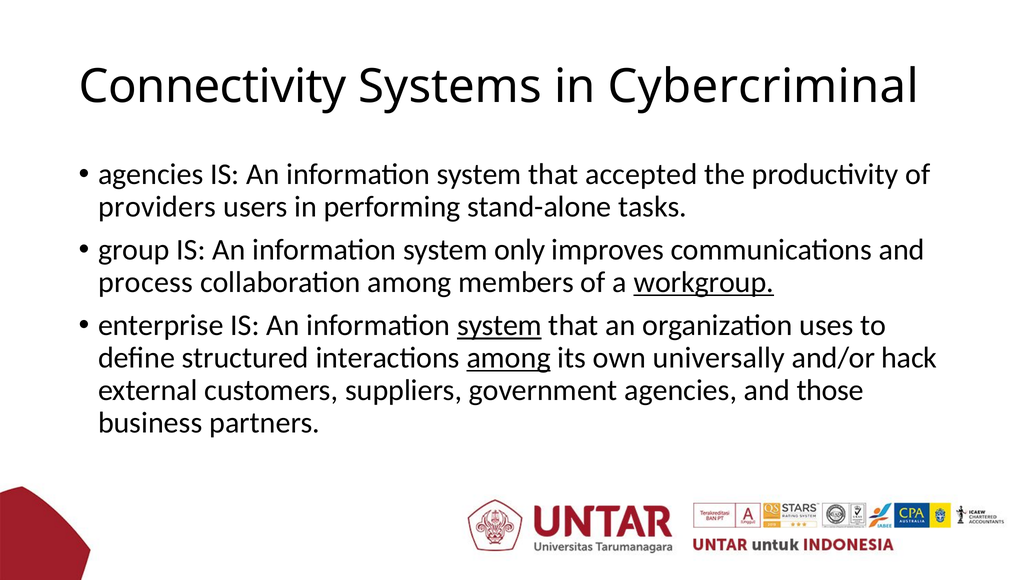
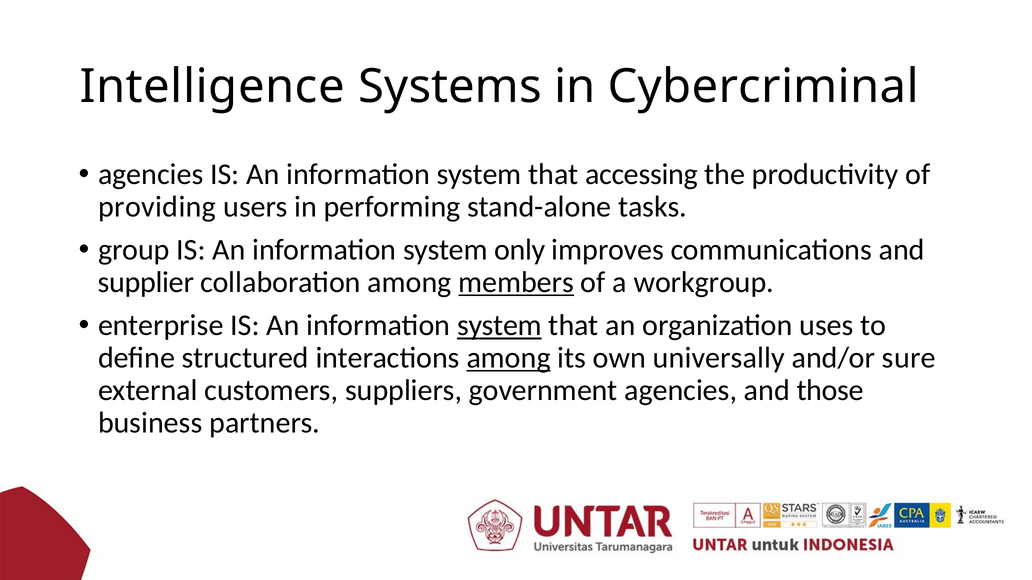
Connectivity: Connectivity -> Intelligence (212, 87)
accepted: accepted -> accessing (641, 174)
providers: providers -> providing (157, 207)
process: process -> supplier (146, 283)
members underline: none -> present (516, 283)
workgroup underline: present -> none (704, 283)
hack: hack -> sure (909, 358)
